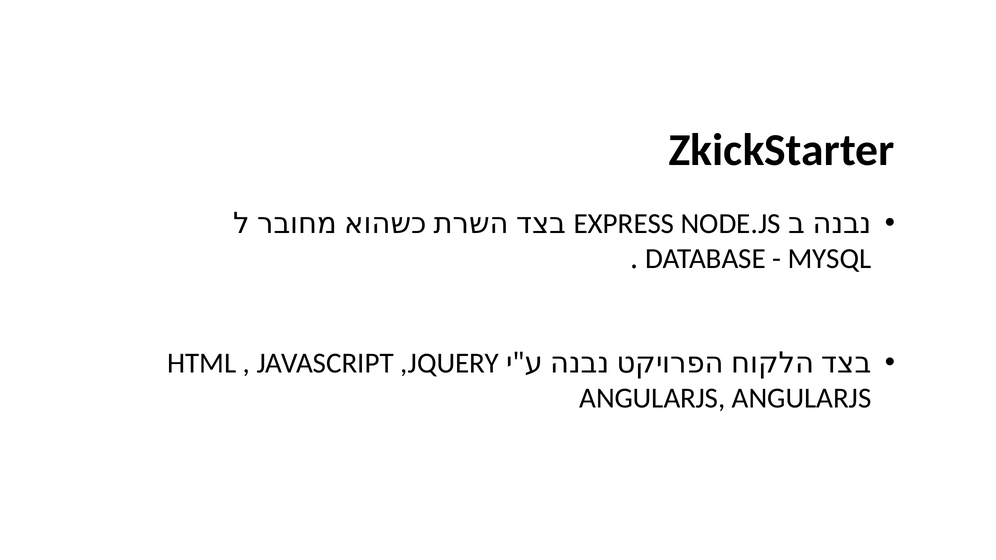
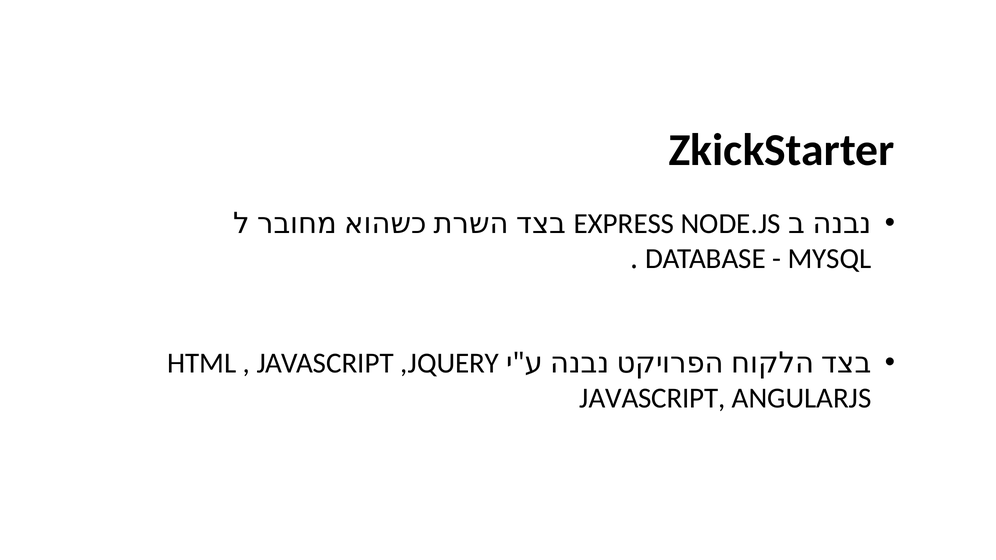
ANGULARJS: ANGULARJS -> JAVASCRIPT (652, 398)
